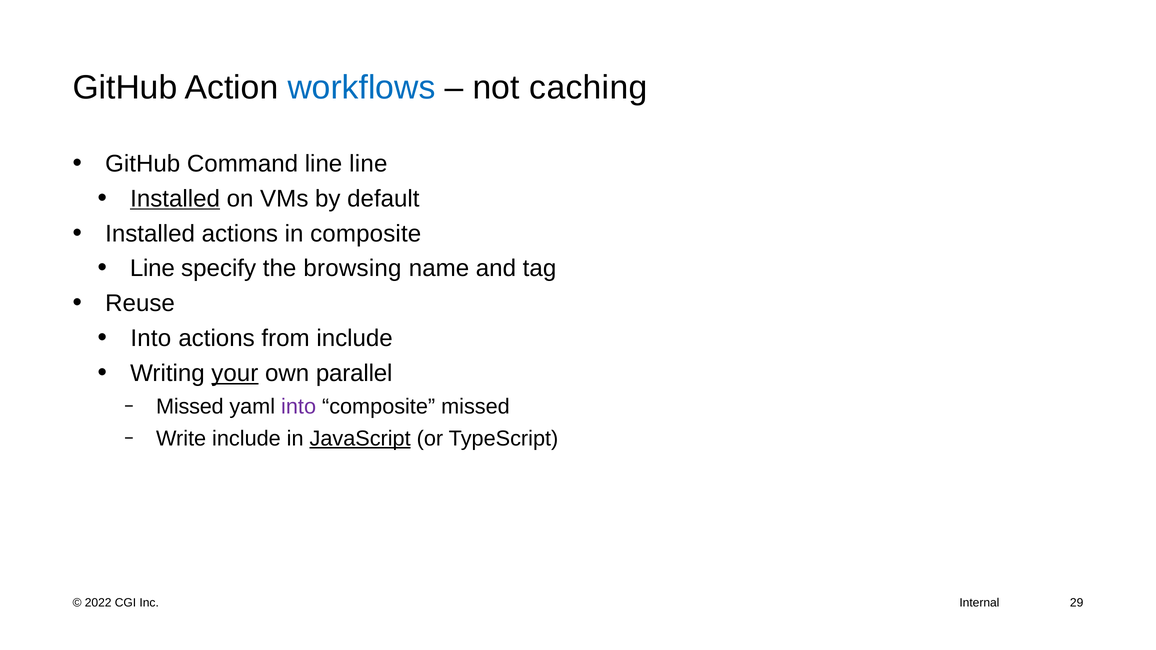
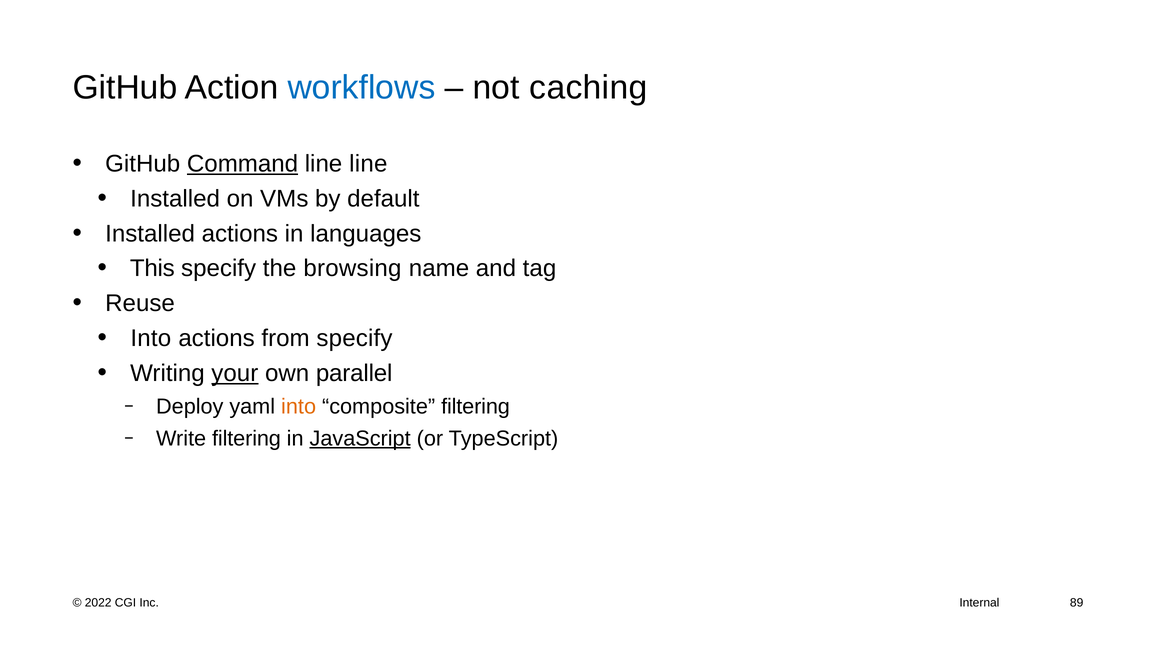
Command underline: none -> present (243, 164)
Installed underline: present -> none (175, 199)
in composite: composite -> languages (366, 234)
Line: Line -> This (152, 269)
from include: include -> specify (354, 338)
Missed: Missed -> Deploy (190, 407)
into colour: purple -> orange (299, 407)
composite missed: missed -> filtering (476, 407)
Write include: include -> filtering (247, 439)
29: 29 -> 89 (1077, 603)
